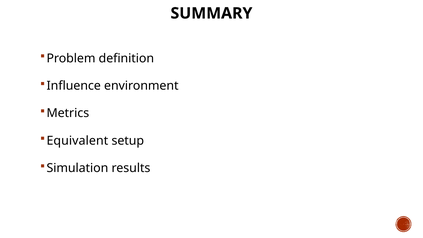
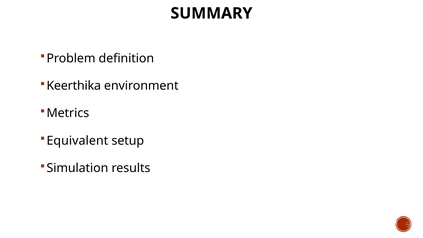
Influence: Influence -> Keerthika (74, 86)
